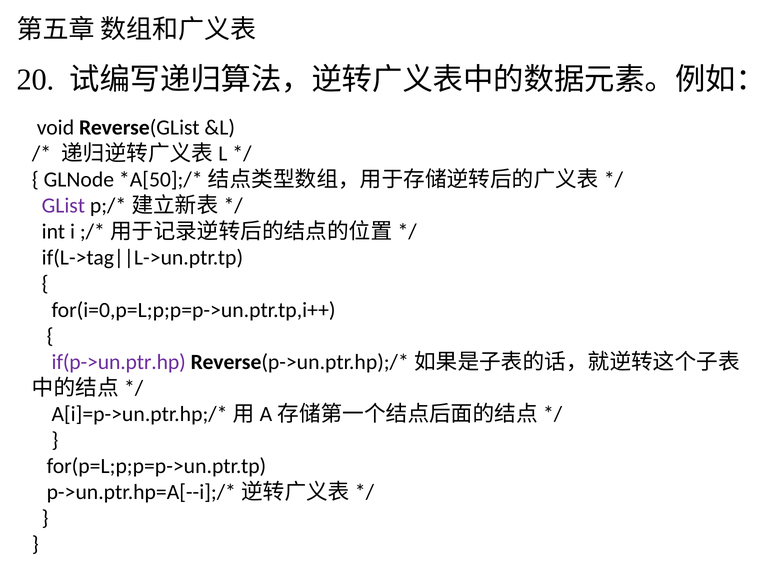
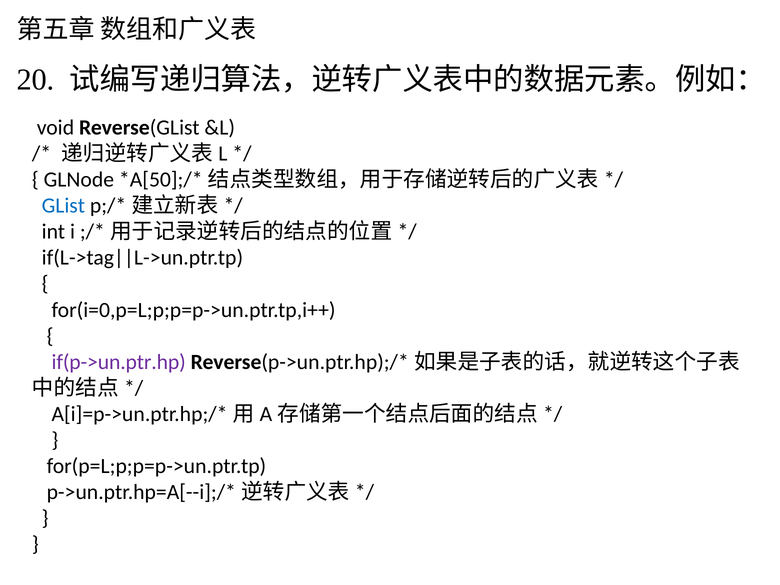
GList colour: purple -> blue (63, 206)
